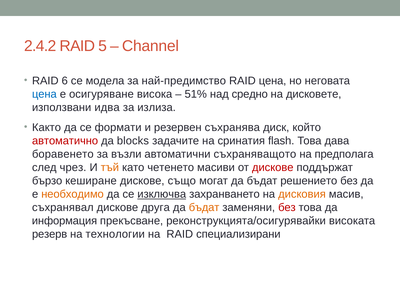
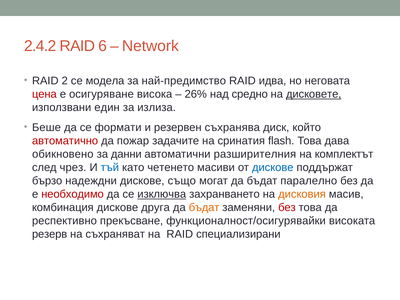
5: 5 -> 6 (103, 46)
Channel: Channel -> Network (150, 46)
6: 6 -> 2 (65, 81)
RAID цена: цена -> идва (273, 81)
цена colour: blue -> red (44, 94)
51%: 51% -> 26% (196, 94)
дисковете underline: none -> present (314, 94)
идва: идва -> един (107, 107)
Както: Както -> Беше (46, 127)
blocks: blocks -> пожар (133, 141)
боравенето: боравенето -> обикновено (63, 154)
възли: възли -> данни (126, 154)
съхраняващото: съхраняващото -> разширителния (255, 154)
предполага: предполага -> комплектът (344, 154)
тъй colour: orange -> blue (110, 168)
дискове colour: red -> blue (273, 168)
кеширане: кеширане -> надеждни (91, 181)
решението: решението -> паралелно (309, 181)
необходимо colour: orange -> red (73, 194)
съхранявал: съхранявал -> комбинация (63, 208)
информация: информация -> респективно (64, 221)
реконструкцията/осигурявайки: реконструкцията/осигурявайки -> функционалност/осигурявайки (246, 221)
технологии: технологии -> съхраняват (115, 234)
